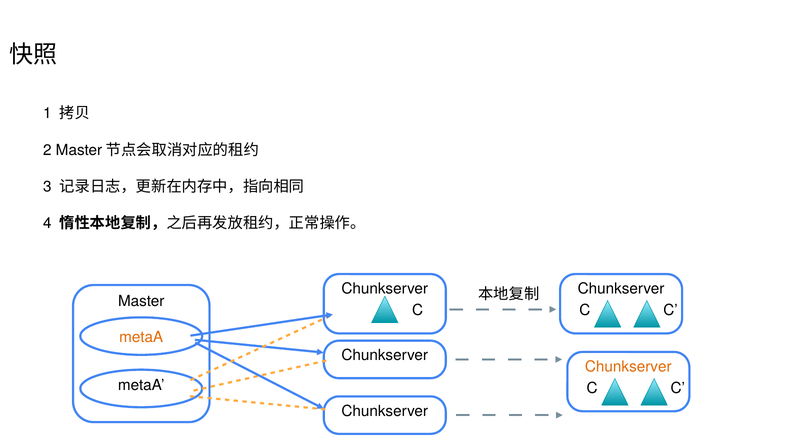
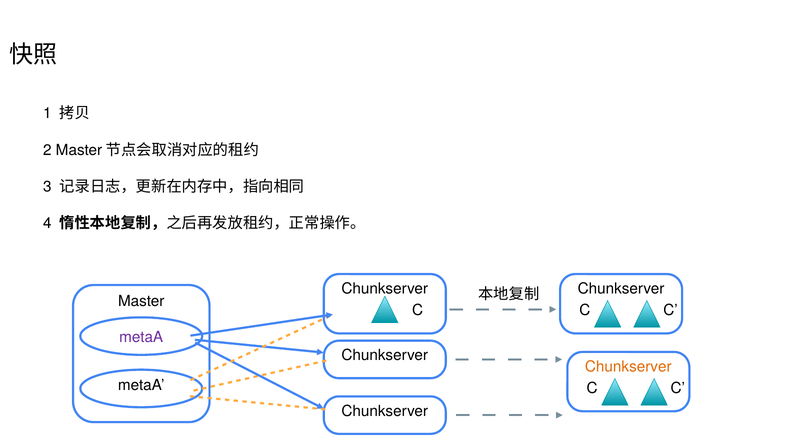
metaA colour: orange -> purple (141, 337)
